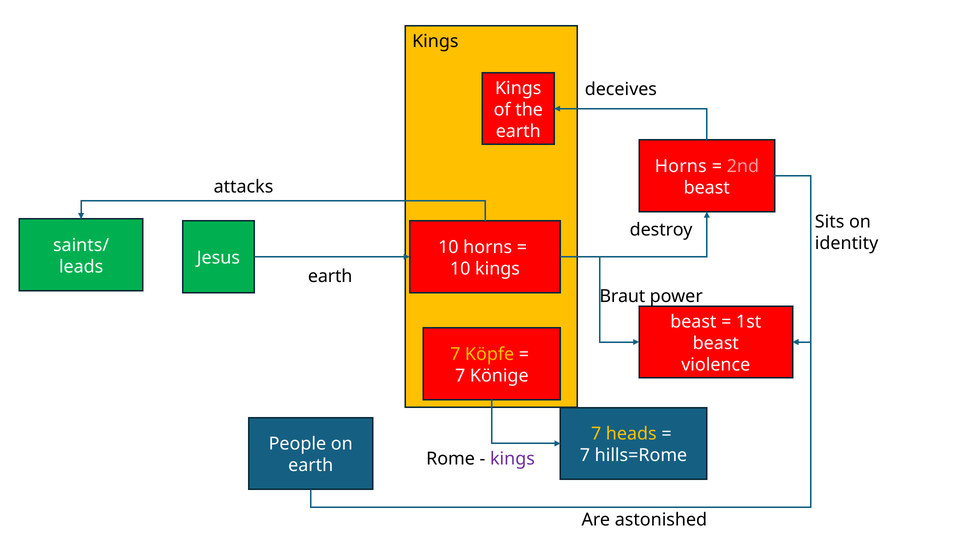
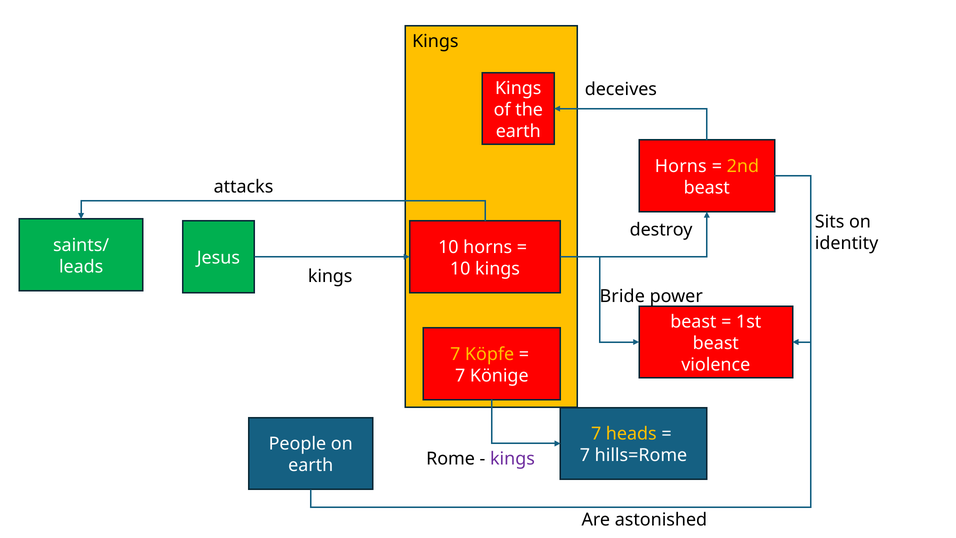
2nd colour: pink -> yellow (743, 166)
earth: earth -> kings (330, 276)
Braut: Braut -> Bride (622, 296)
